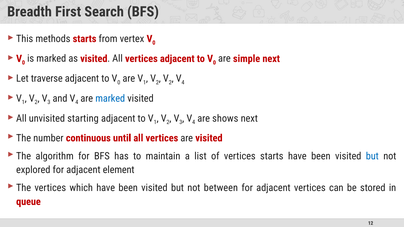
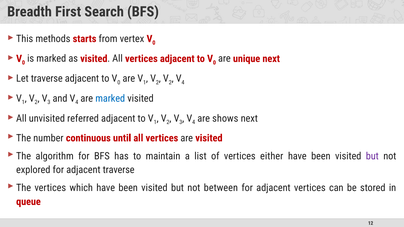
simple: simple -> unique (247, 59)
starting: starting -> referred (83, 118)
vertices starts: starts -> either (272, 156)
but colour: blue -> purple (372, 156)
adjacent element: element -> traverse (119, 170)
